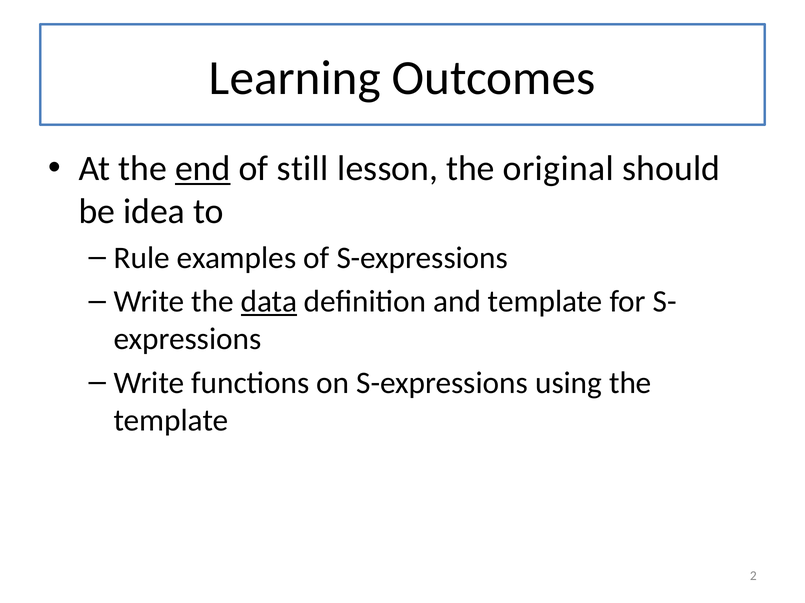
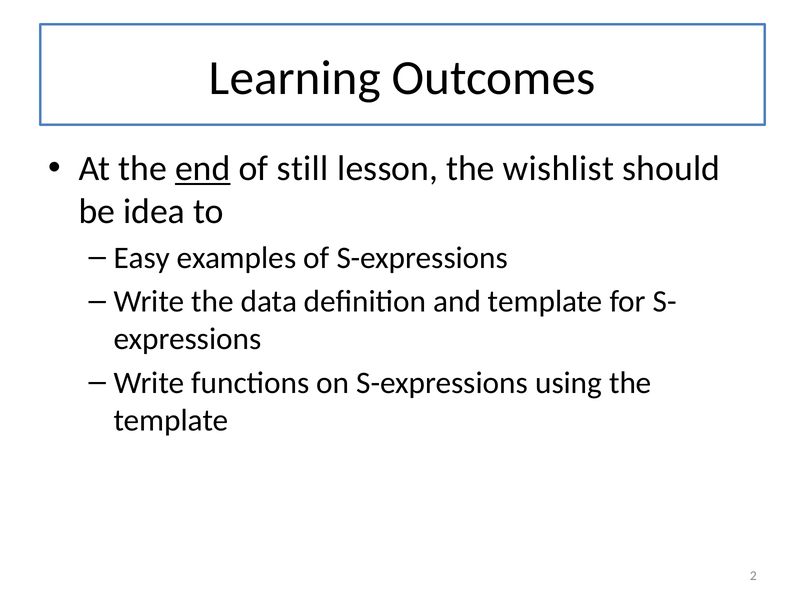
original: original -> wishlist (558, 169)
Rule: Rule -> Easy (142, 258)
data underline: present -> none (269, 302)
